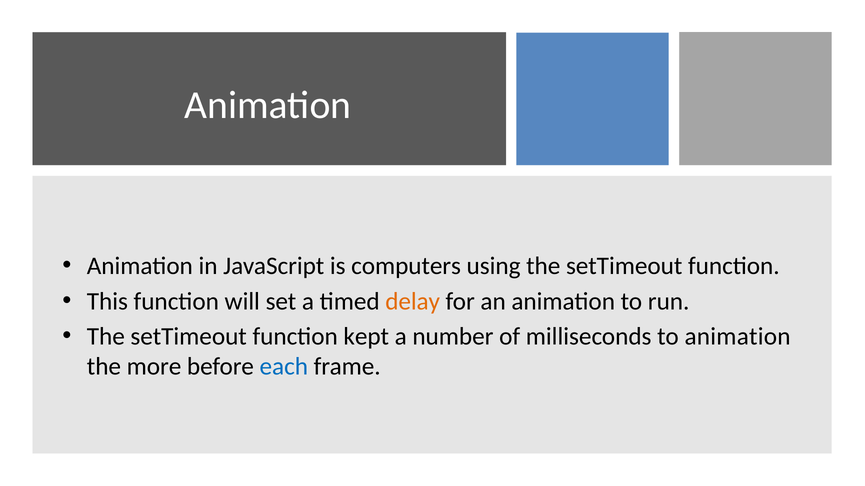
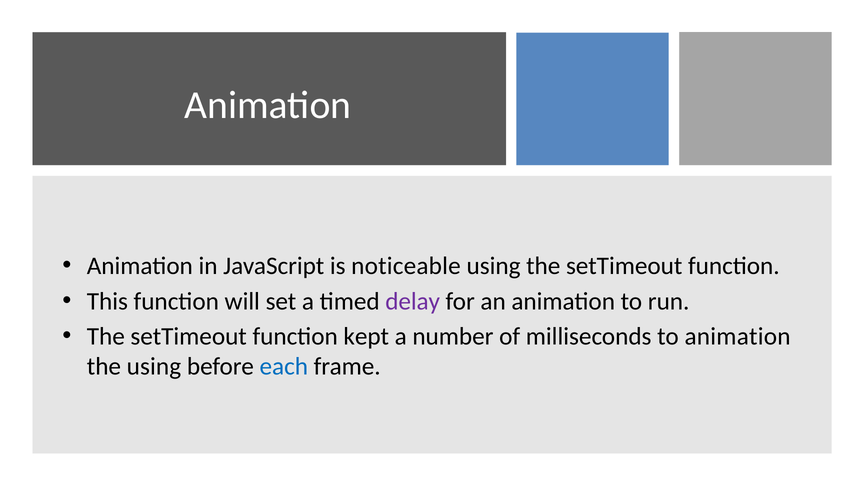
computers: computers -> noticeable (406, 266)
delay colour: orange -> purple (413, 302)
the more: more -> using (154, 367)
